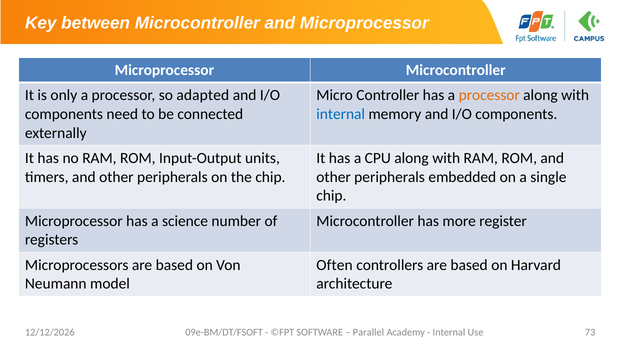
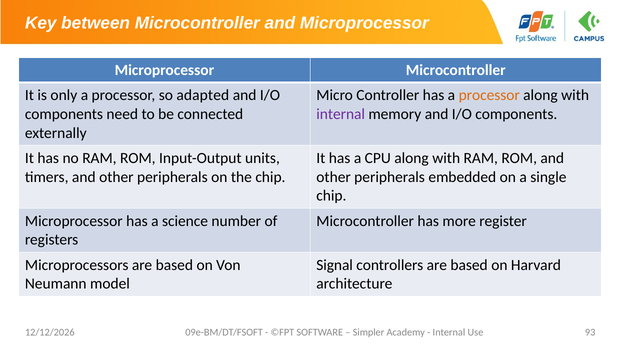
internal colour: blue -> purple (341, 114)
Often: Often -> Signal (335, 265)
Parallel: Parallel -> Simpler (369, 332)
73: 73 -> 93 (590, 332)
